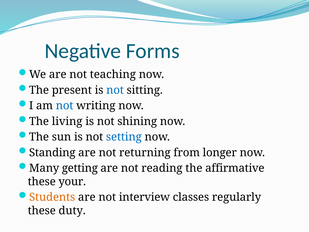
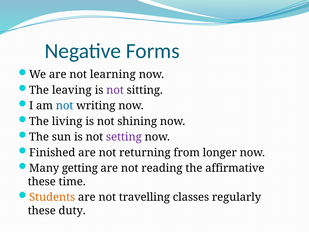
teaching: teaching -> learning (113, 74)
present: present -> leaving (72, 90)
not colour: blue -> purple (115, 90)
setting colour: blue -> purple (124, 137)
Standing: Standing -> Finished (52, 152)
your: your -> time (72, 181)
interview: interview -> travelling (144, 197)
